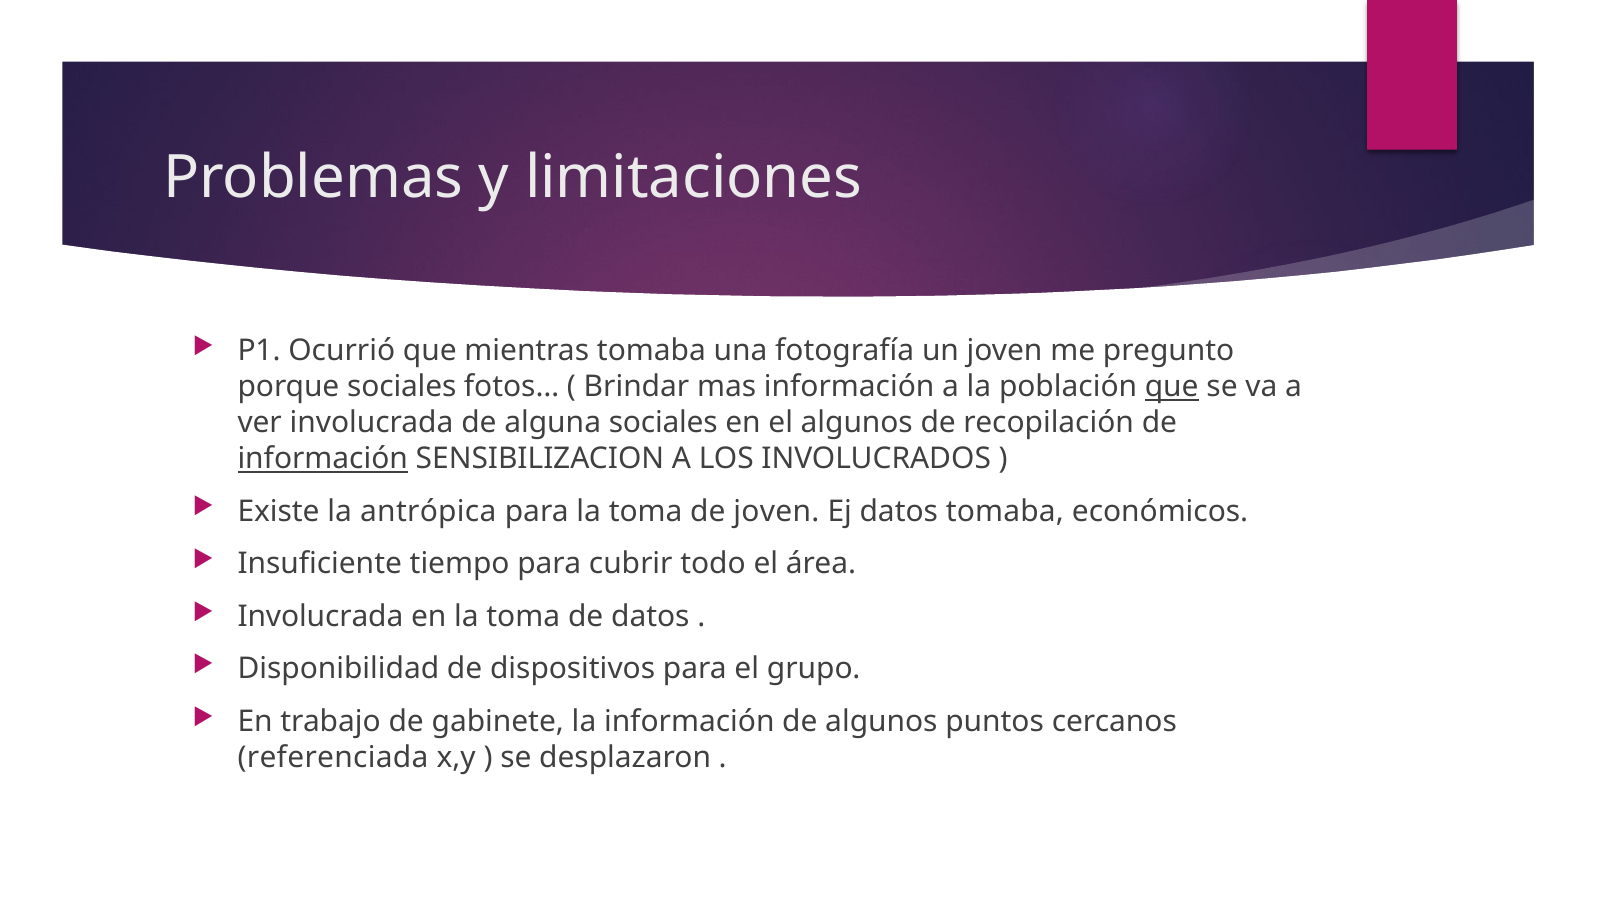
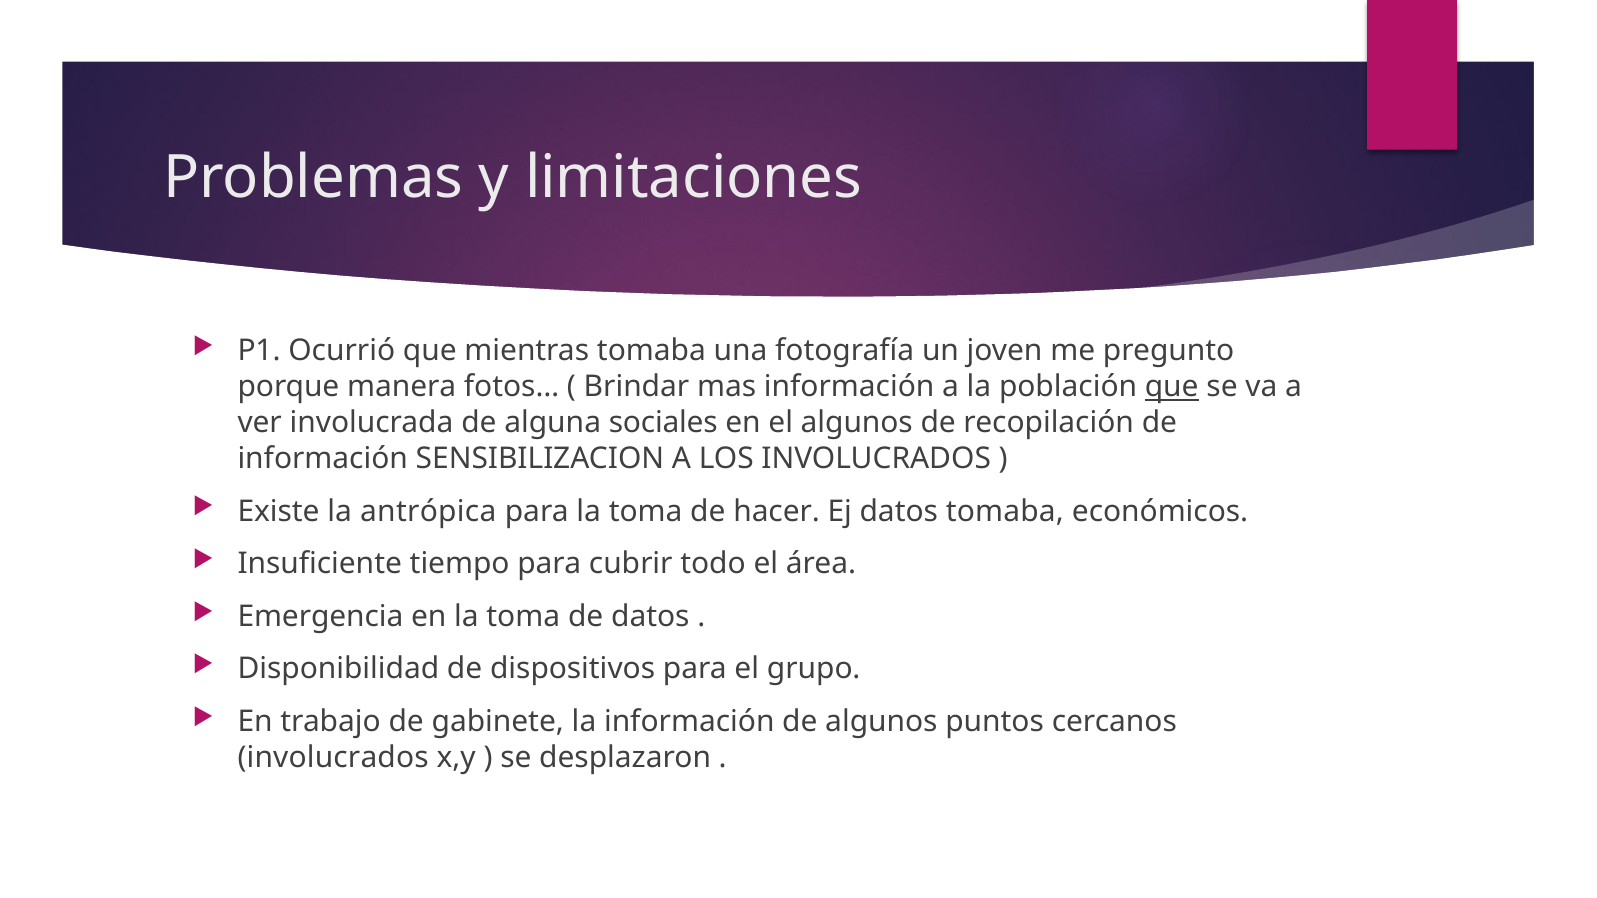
porque sociales: sociales -> manera (402, 387)
información underline: present -> none (323, 459)
de joven: joven -> hacer (777, 512)
Involucrada: Involucrada -> Emergencia (320, 617)
referenciada: referenciada -> involucrados (333, 758)
